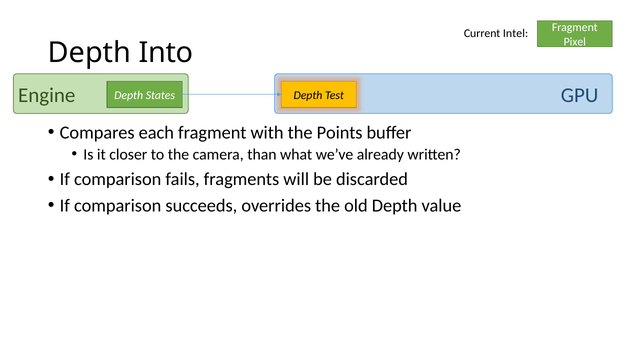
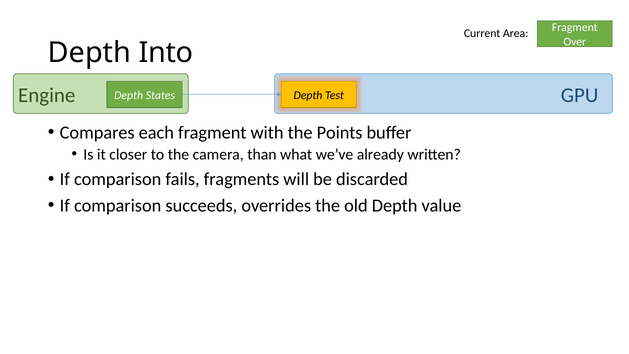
Intel: Intel -> Area (516, 33)
Pixel: Pixel -> Over (575, 42)
